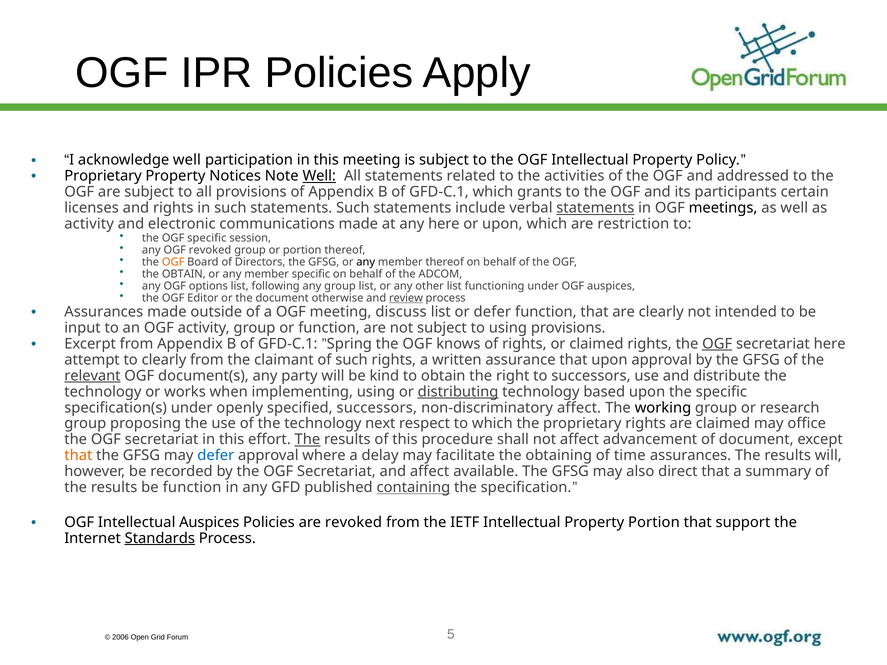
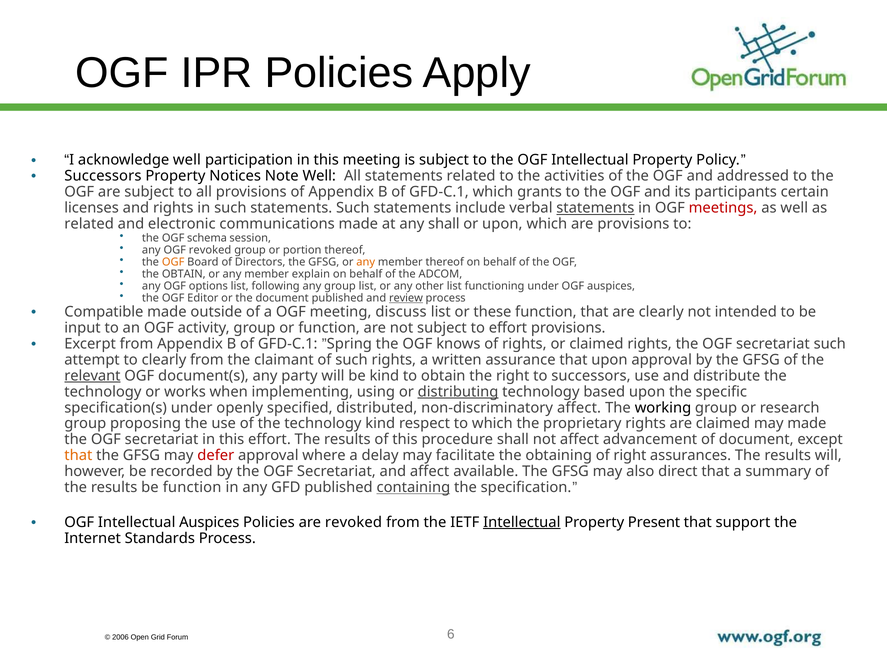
Proprietary: Proprietary -> Successors (103, 176)
Well underline: present -> none (319, 176)
meetings colour: black -> red (723, 208)
activity: activity -> related (89, 224)
any here: here -> shall (444, 224)
are restriction: restriction -> provisions (633, 224)
OGF specific: specific -> schema (207, 238)
any colour: black -> orange (366, 262)
member specific: specific -> explain (311, 274)
document otherwise: otherwise -> published (338, 298)
Assurances: Assurances -> Compatible (104, 312)
or defer: defer -> these (492, 312)
to using: using -> effort (508, 328)
OGF underline: present -> none (717, 344)
secretariat here: here -> such (830, 344)
specified successors: successors -> distributed (377, 408)
technology next: next -> kind (380, 424)
may office: office -> made (807, 424)
The underline: present -> none (307, 440)
defer colour: blue -> red (216, 456)
of time: time -> right (630, 456)
Intellectual underline: none -> present (522, 522)
Property Portion: Portion -> Present (654, 522)
Standards underline: present -> none (160, 538)
5: 5 -> 6 (451, 634)
